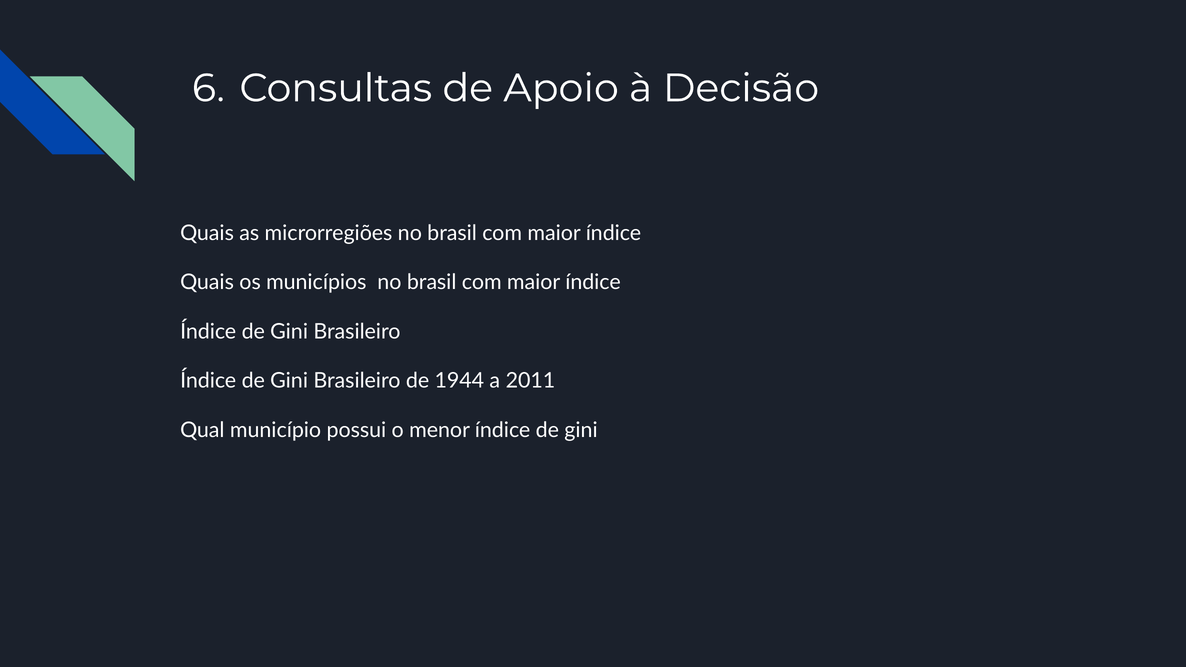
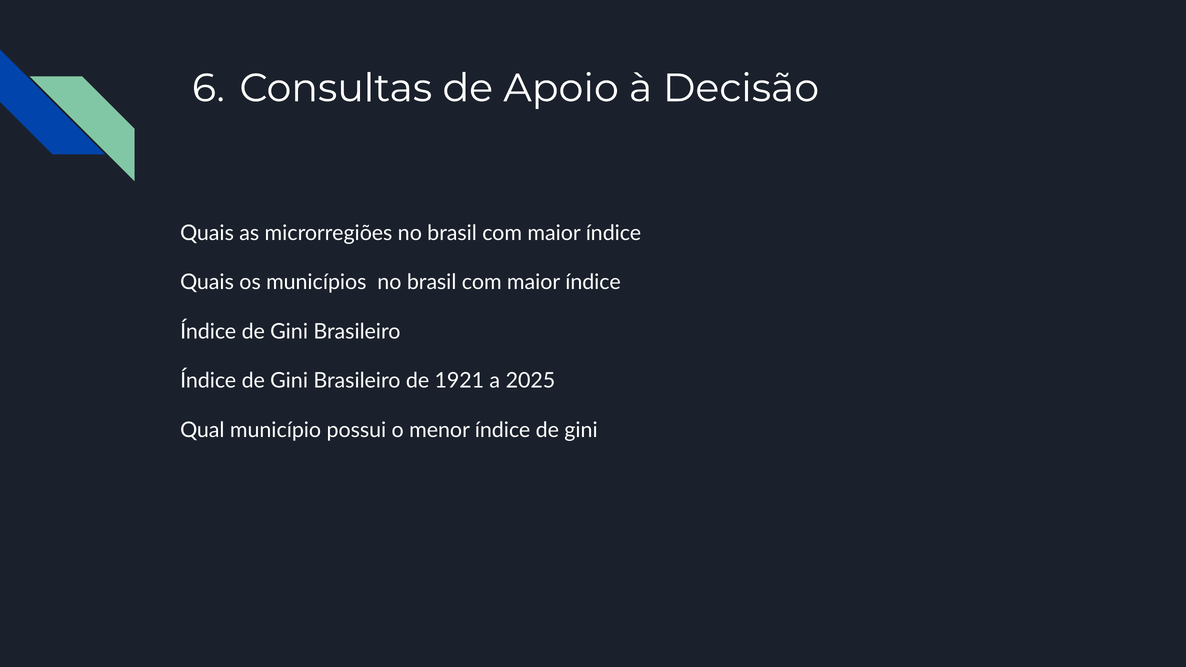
1944: 1944 -> 1921 (459, 381)
2011: 2011 -> 2025 (530, 381)
